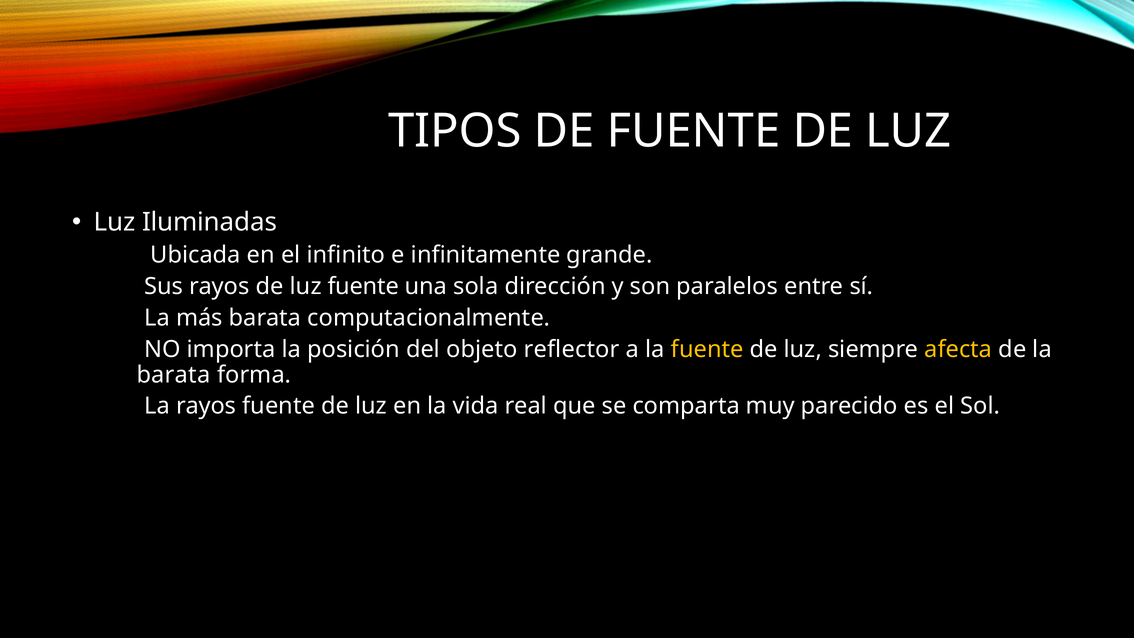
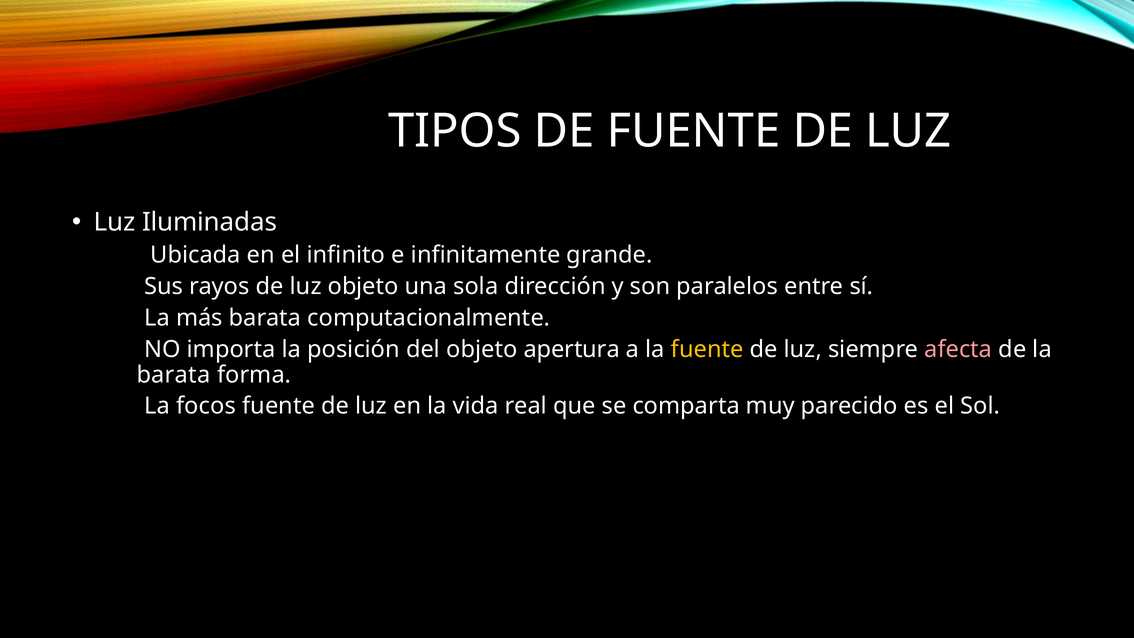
luz fuente: fuente -> objeto (363, 286)
reflector: reflector -> apertura (572, 349)
afecta colour: yellow -> pink (958, 349)
rayos: rayos -> focos (206, 406)
